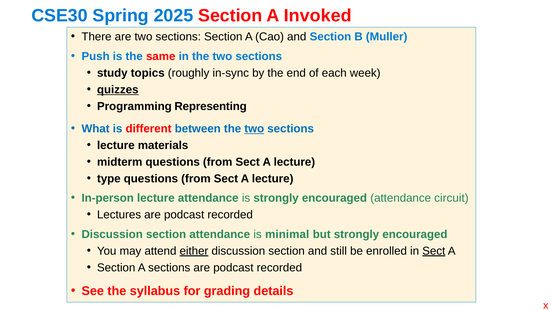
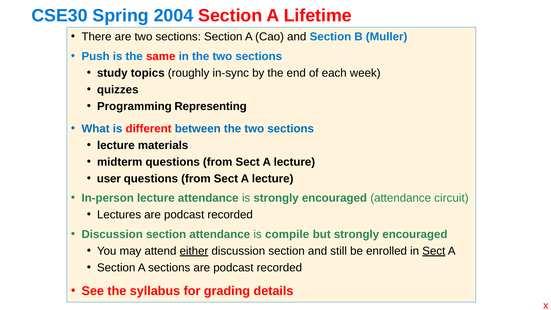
2025: 2025 -> 2004 (173, 16)
Invoked: Invoked -> Lifetime (318, 16)
quizzes underline: present -> none (118, 90)
two underline: present -> none (254, 129)
type: type -> user (109, 179)
minimal: minimal -> compile (287, 234)
